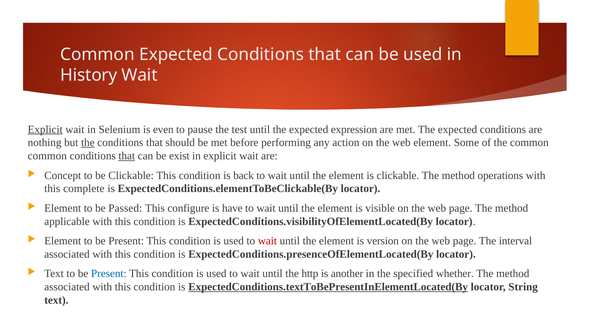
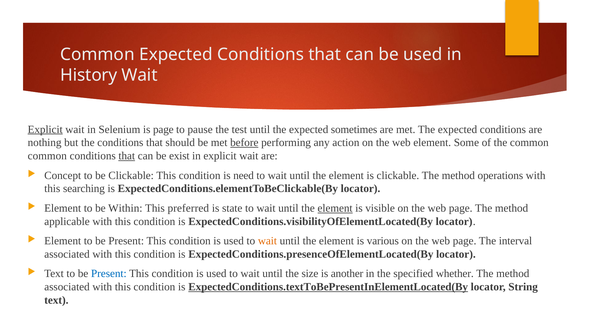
is even: even -> page (163, 129)
expression: expression -> sometimes (354, 129)
the underline: present -> none (88, 143)
before underline: none -> present (244, 143)
back: back -> need (244, 175)
complete: complete -> searching (84, 189)
Passed: Passed -> Within (125, 208)
configure: configure -> preferred (188, 208)
have: have -> state (232, 208)
element underline: none -> present (335, 208)
wait colour: red -> orange (267, 241)
version: version -> various (383, 241)
http: http -> size (310, 273)
